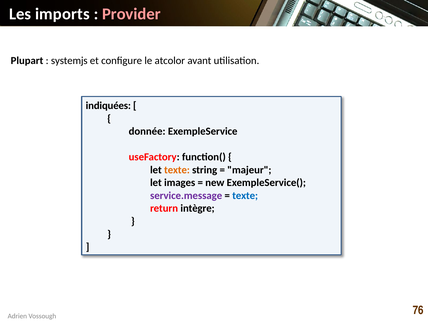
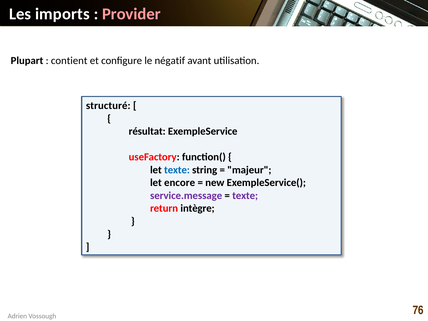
systemjs: systemjs -> contient (69, 61)
atcolor: atcolor -> négatif (170, 61)
indiquées: indiquées -> structuré (108, 106)
donnée: donnée -> résultat (147, 131)
texte colour: orange -> blue (177, 170)
images: images -> encore (180, 183)
texte colour: blue -> purple (245, 196)
